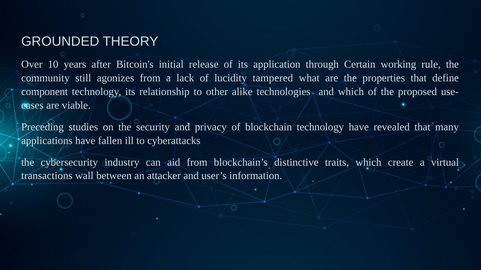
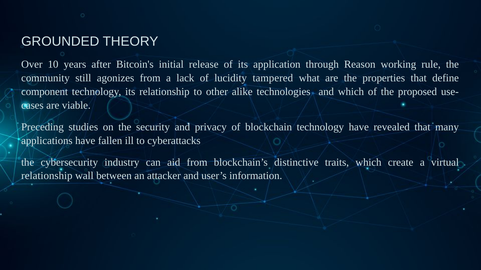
Certain: Certain -> Reason (360, 65)
transactions: transactions -> relationship (47, 176)
